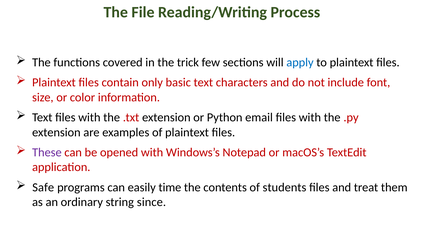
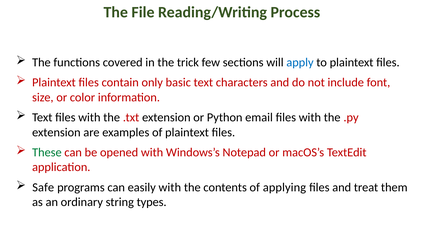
These colour: purple -> green (47, 152)
easily time: time -> with (170, 187)
students: students -> applying (284, 187)
since: since -> types (152, 202)
